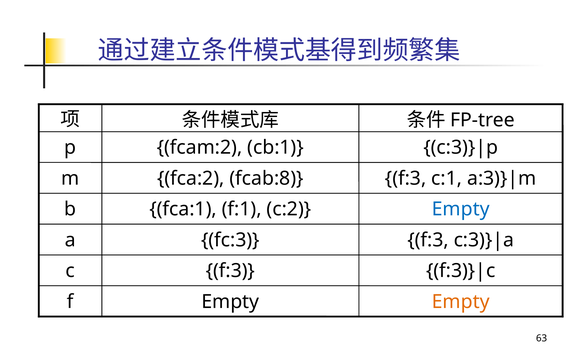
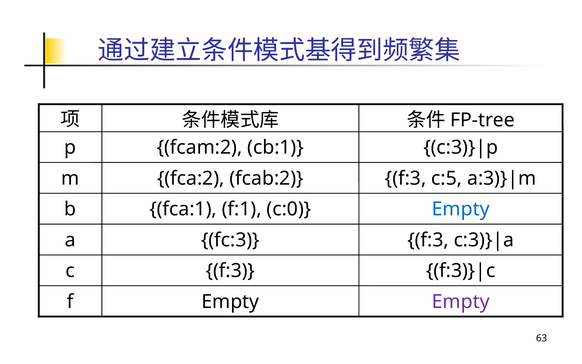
fcab:8: fcab:8 -> fcab:2 (267, 178)
c:1: c:1 -> c:5 (447, 178)
c:2: c:2 -> c:0 (289, 209)
Empty colour: orange -> purple (461, 301)
